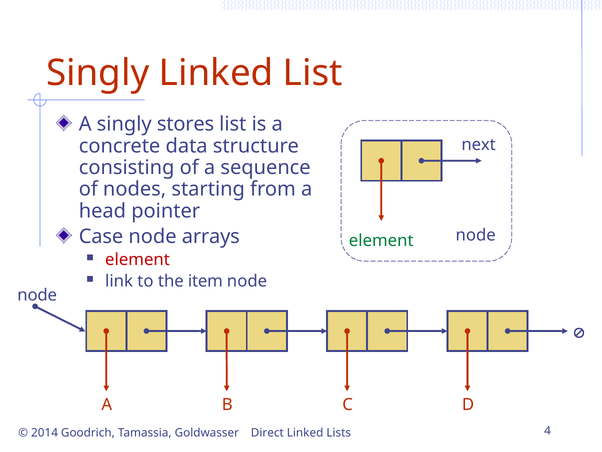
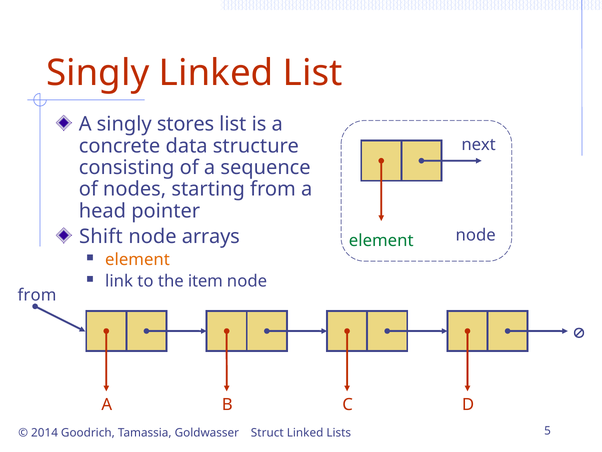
Case: Case -> Shift (101, 236)
element colour: red -> orange (137, 260)
node: node -> from (37, 295)
Direct: Direct -> Struct (267, 432)
4: 4 -> 5 (548, 430)
